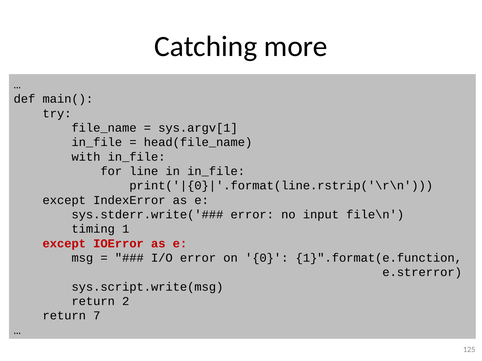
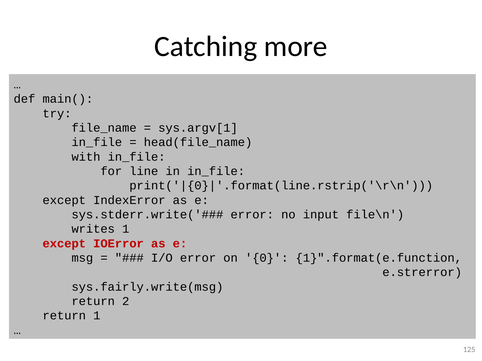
timing: timing -> writes (93, 229)
sys.script.write(msg: sys.script.write(msg -> sys.fairly.write(msg (147, 287)
return 7: 7 -> 1 (97, 316)
